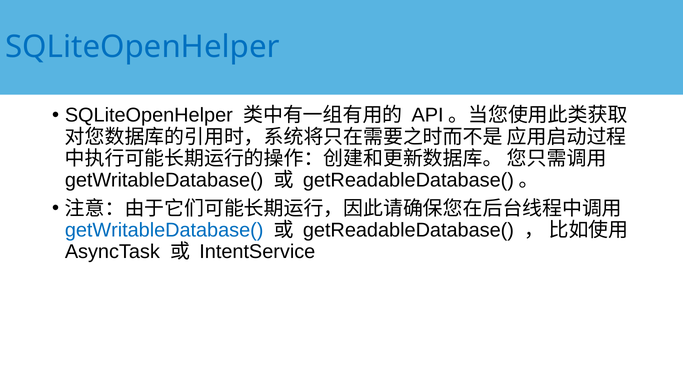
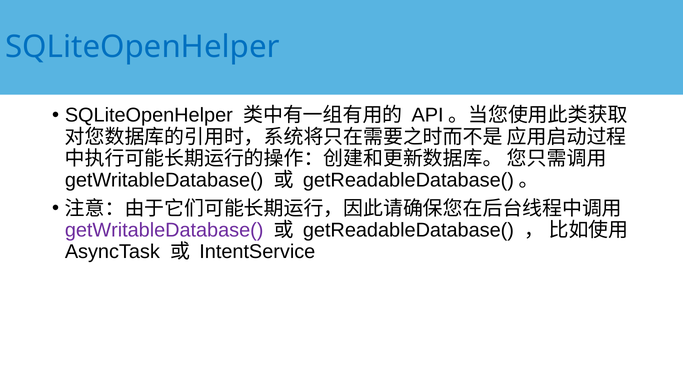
getWritableDatabase( colour: blue -> purple (164, 230)
